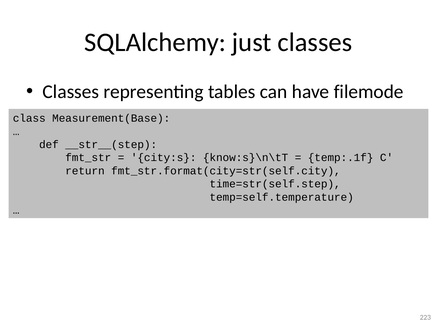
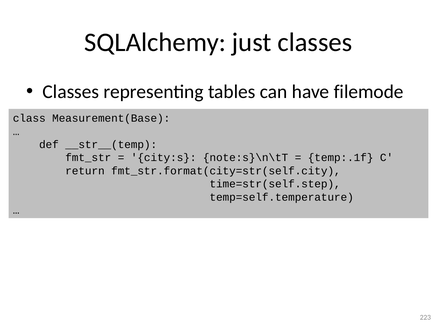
__str__(step: __str__(step -> __str__(temp (111, 144)
know:s}\n\tT: know:s}\n\tT -> note:s}\n\tT (246, 158)
